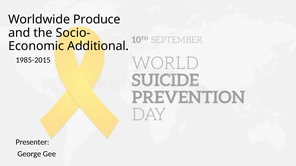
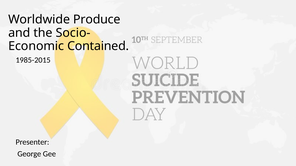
Additional: Additional -> Contained (98, 46)
